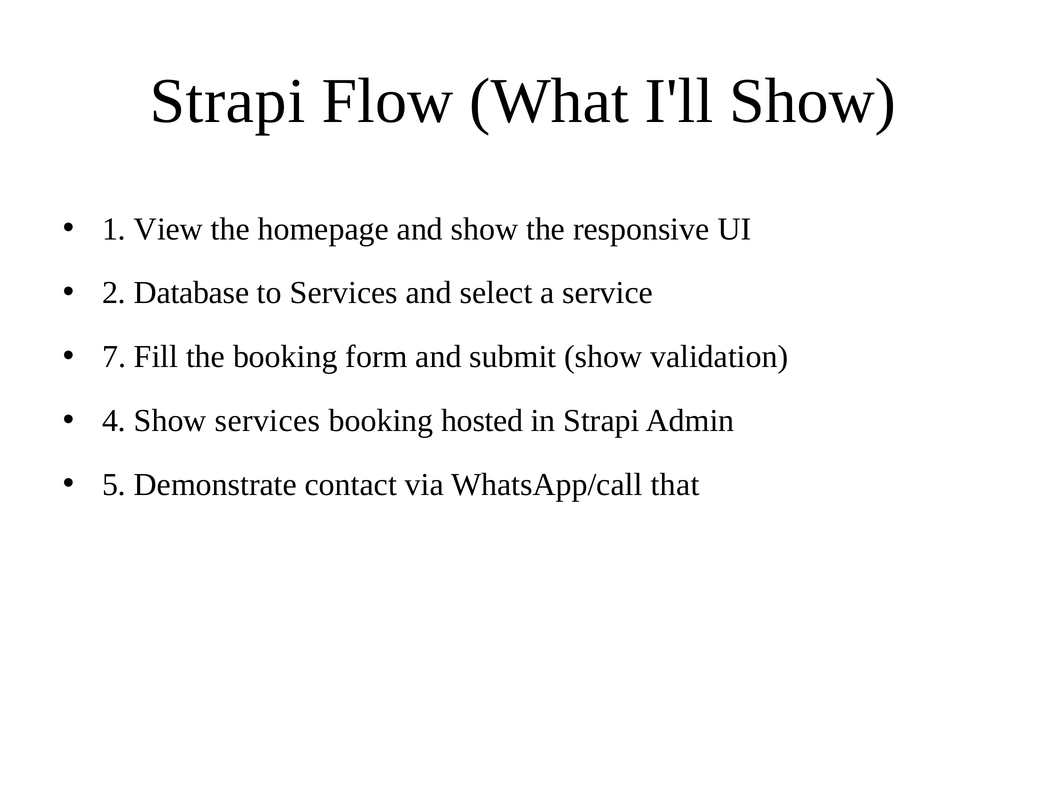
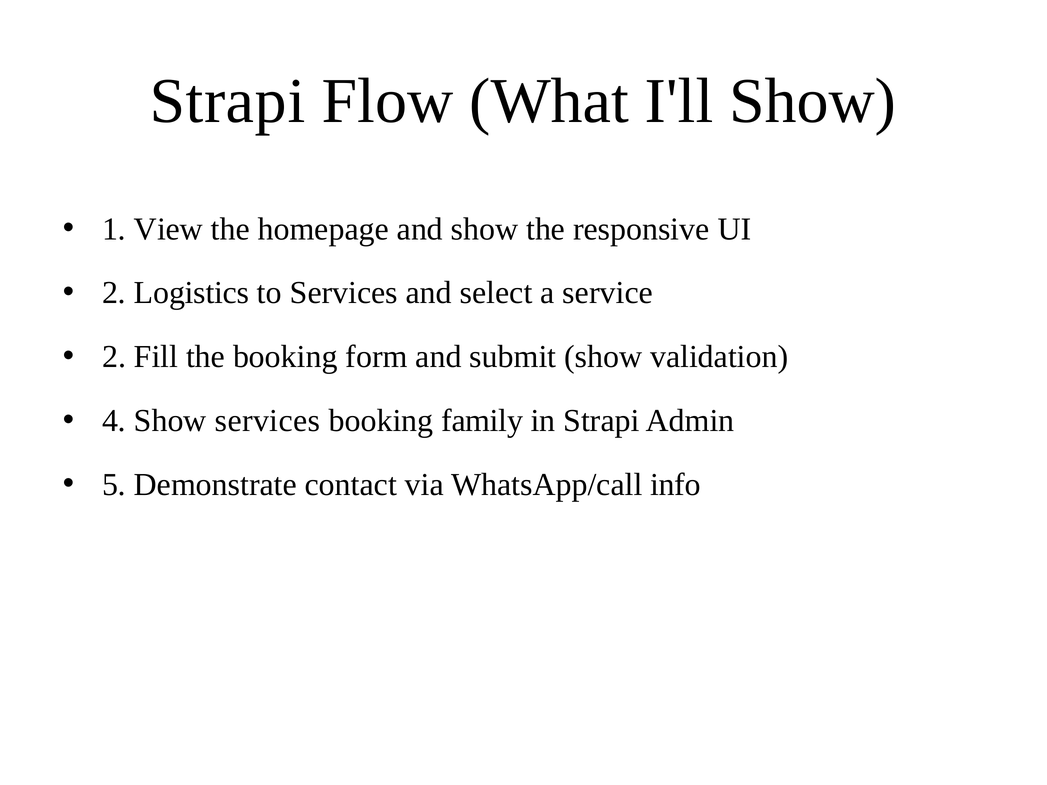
Database: Database -> Logistics (192, 293)
7: 7 -> 2 (114, 357)
hosted: hosted -> family (482, 421)
that: that -> info (675, 485)
